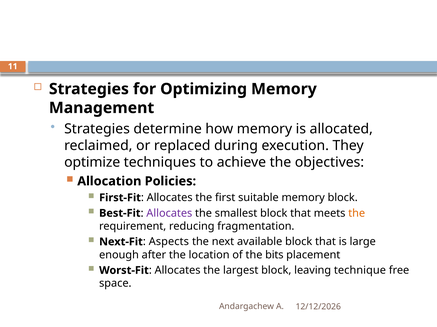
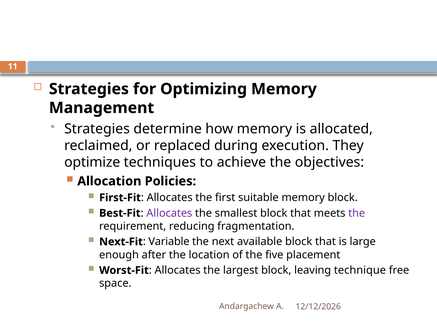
the colour: orange -> purple (357, 214)
Aspects: Aspects -> Variable (169, 242)
bits: bits -> five (274, 255)
